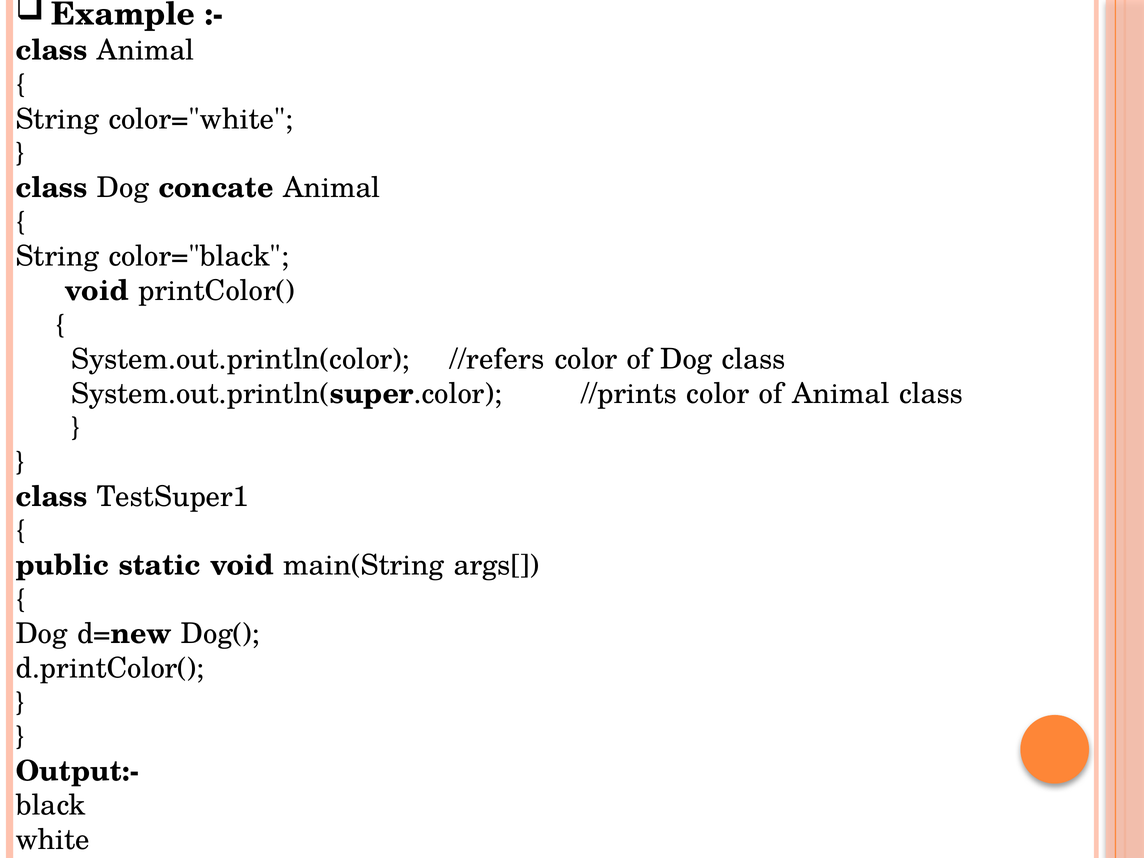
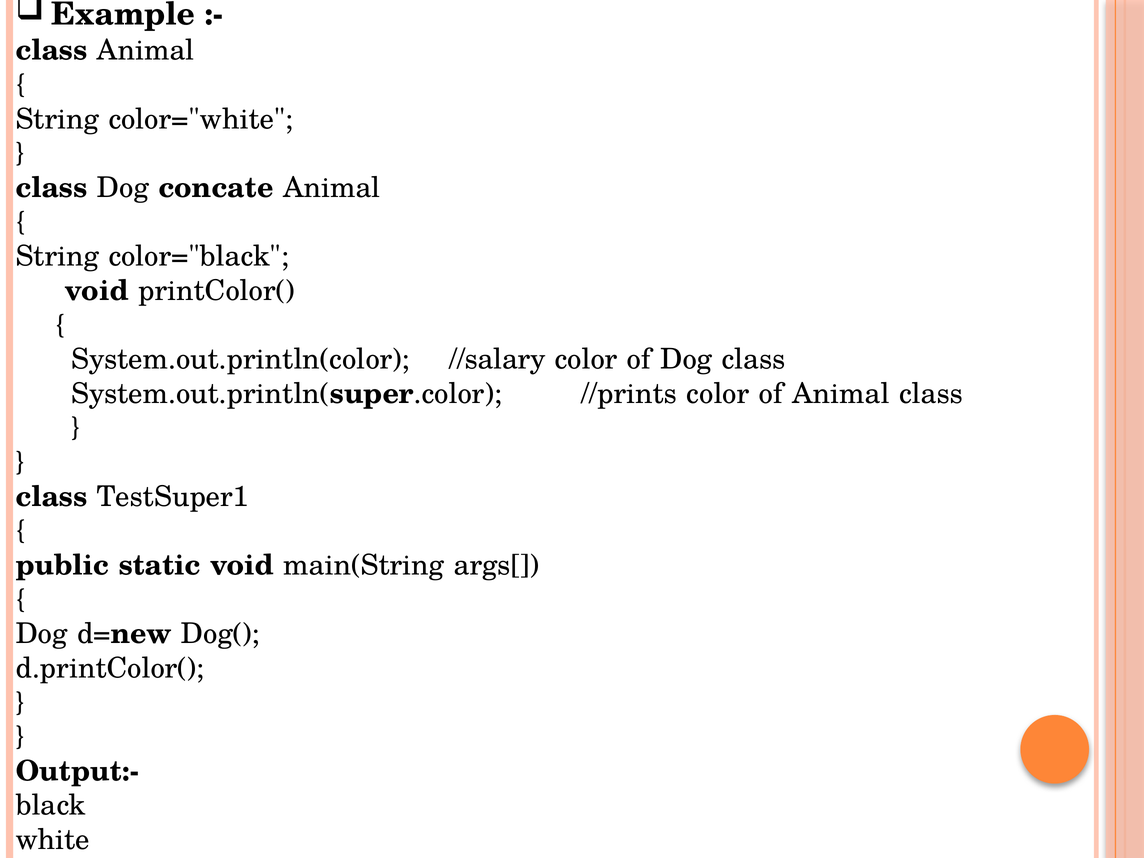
//refers: //refers -> //salary (497, 359)
